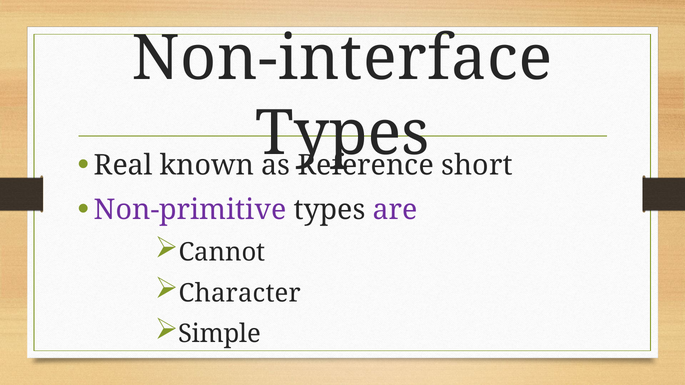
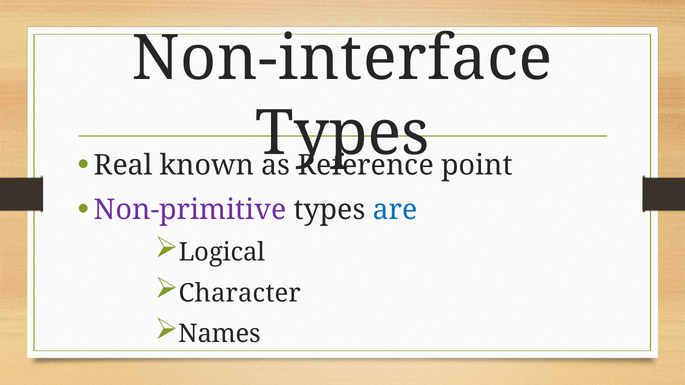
short: short -> point (477, 165)
are colour: purple -> blue (395, 210)
Cannot: Cannot -> Logical (222, 252)
Simple: Simple -> Names (220, 334)
